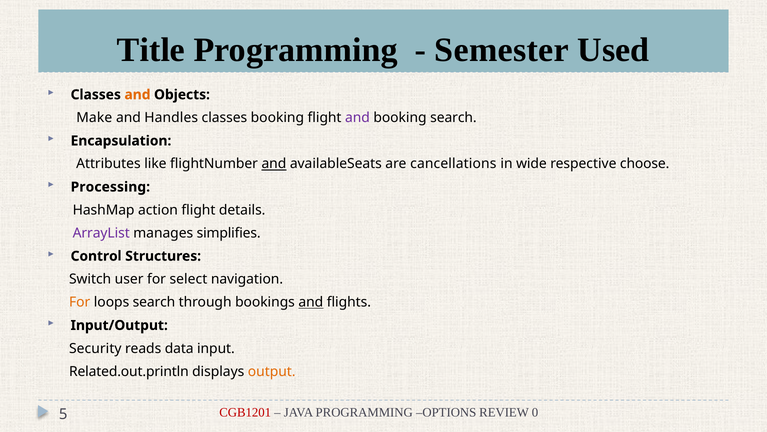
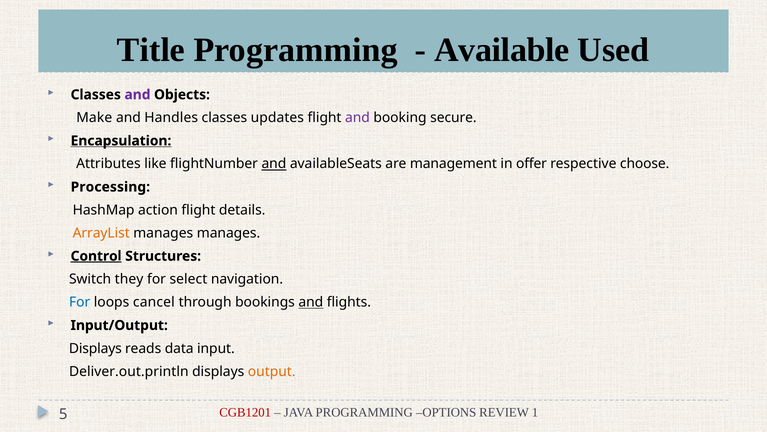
Semester: Semester -> Available (502, 50)
and colour: orange -> purple (137, 95)
classes booking: booking -> updates (277, 118)
booking search: search -> secure (453, 118)
Encapsulation underline: none -> present (121, 141)
cancellations: cancellations -> management (453, 164)
wide: wide -> offer (532, 164)
ArrayList colour: purple -> orange (101, 233)
manages simplifies: simplifies -> manages (229, 233)
Control underline: none -> present (96, 256)
user: user -> they (129, 279)
For colour: orange -> blue (80, 302)
loops search: search -> cancel (154, 302)
Security: Security -> Displays (95, 348)
Related.out.println: Related.out.println -> Deliver.out.println (129, 371)
0: 0 -> 1 (535, 412)
